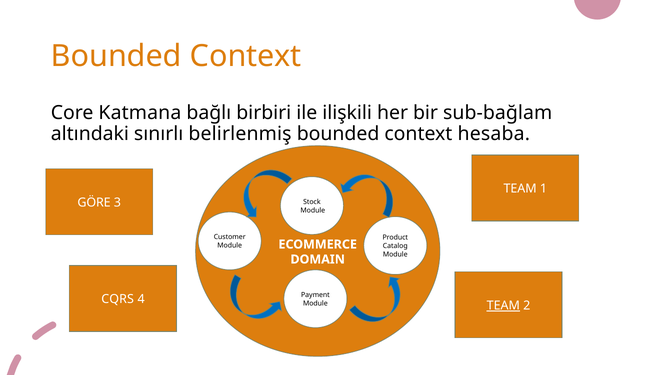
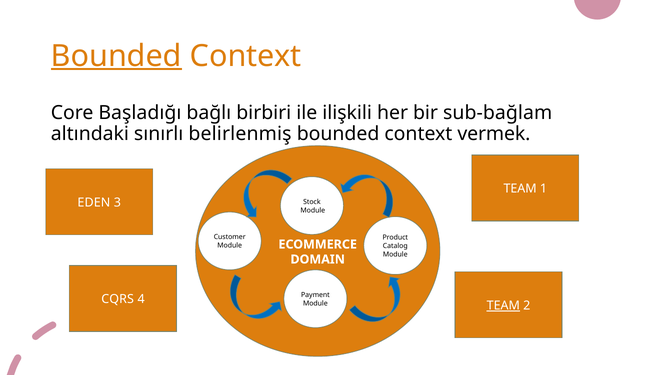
Bounded underline: none -> present (116, 56)
Katmana: Katmana -> Başladığı (140, 113)
hesaba: hesaba -> vermek (494, 134)
GÖRE: GÖRE -> EDEN (94, 203)
